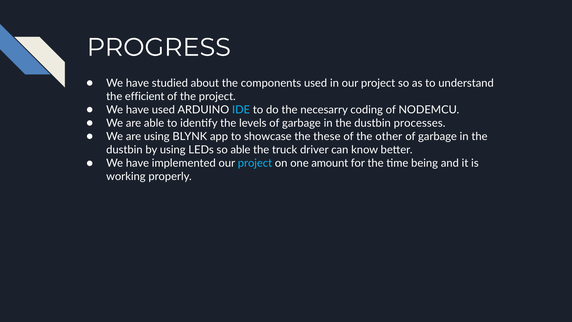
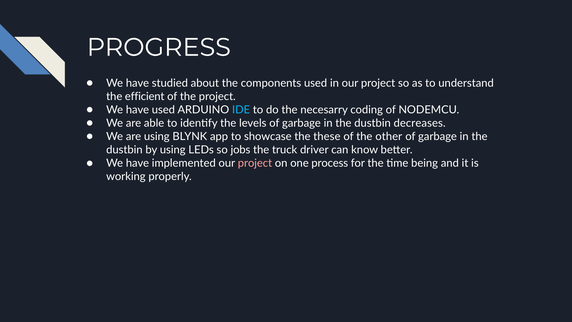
processes: processes -> decreases (420, 123)
so able: able -> jobs (240, 150)
project colour: light blue -> pink (255, 163)
amount: amount -> process (330, 163)
